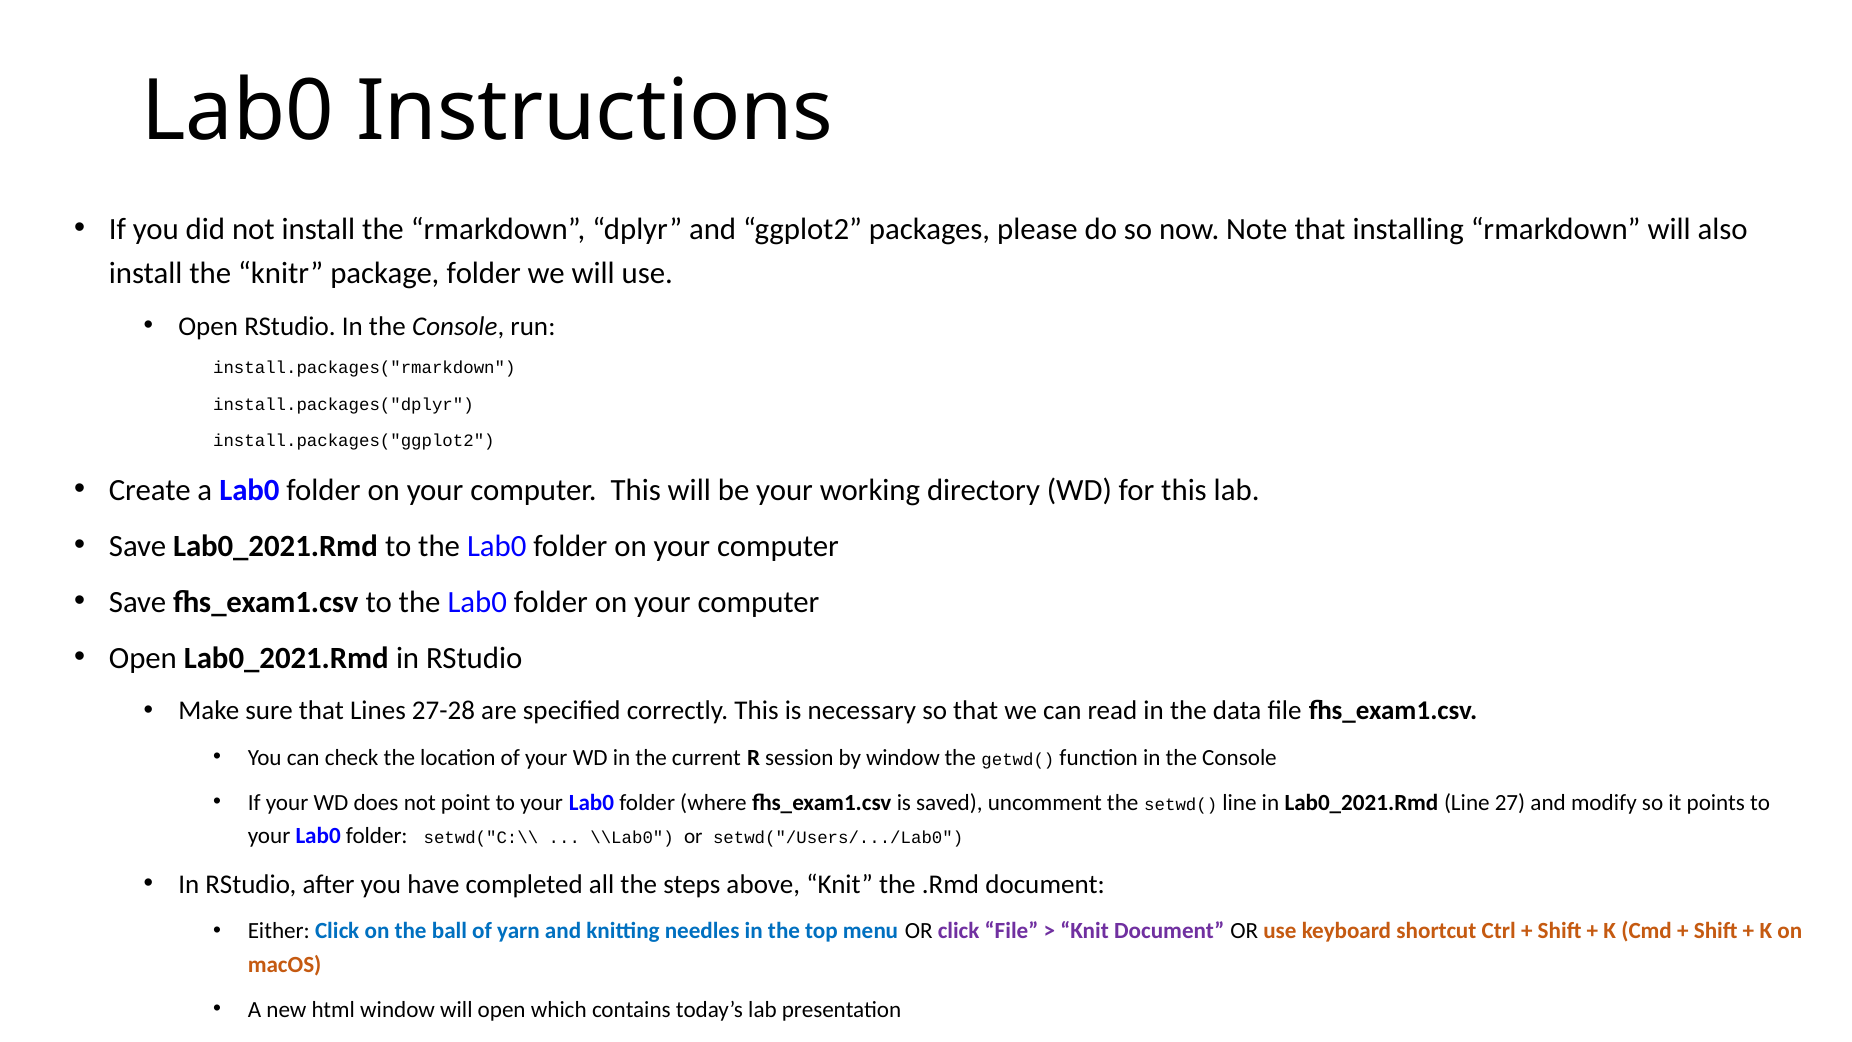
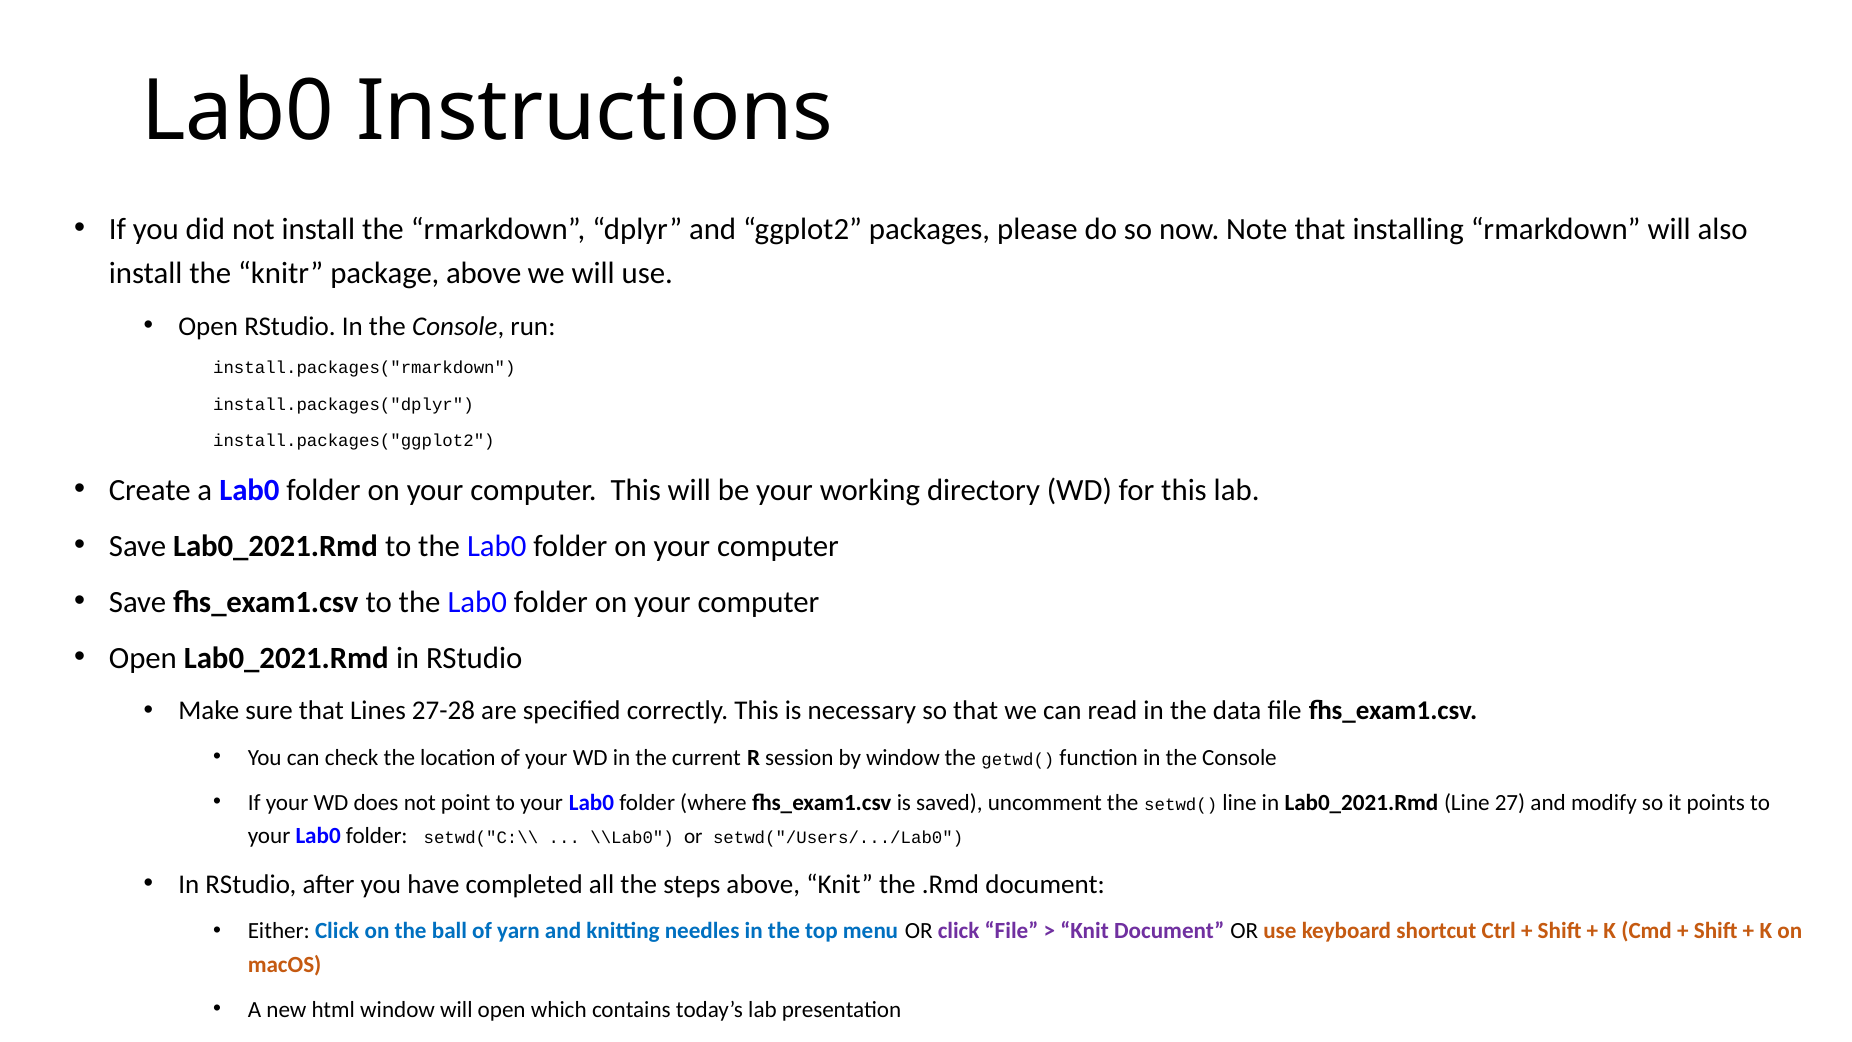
package folder: folder -> above (484, 274)
